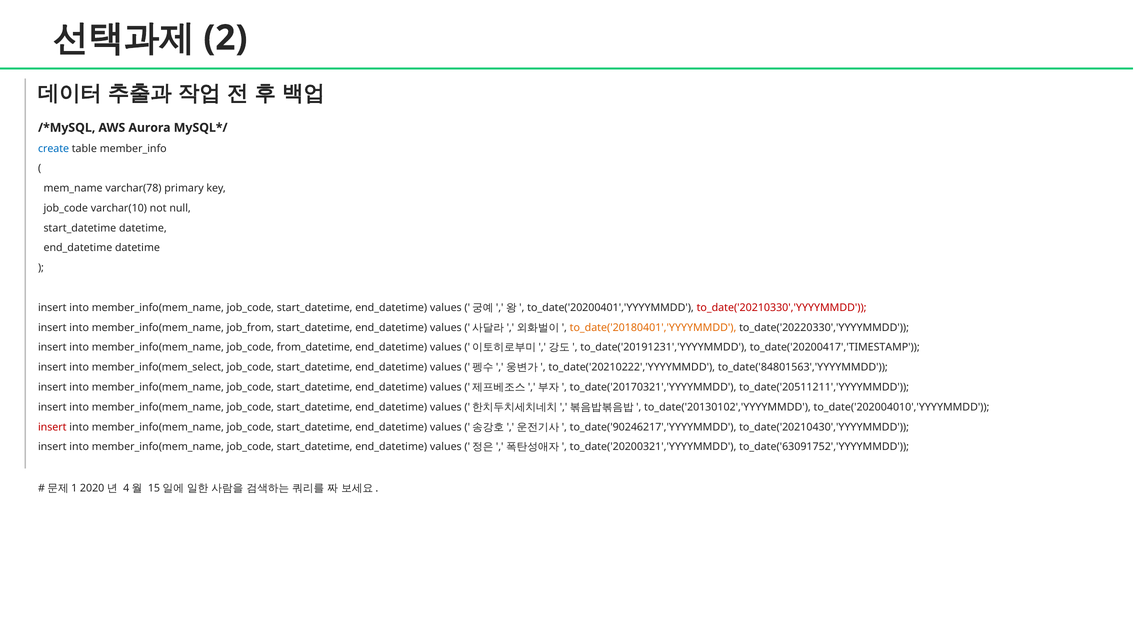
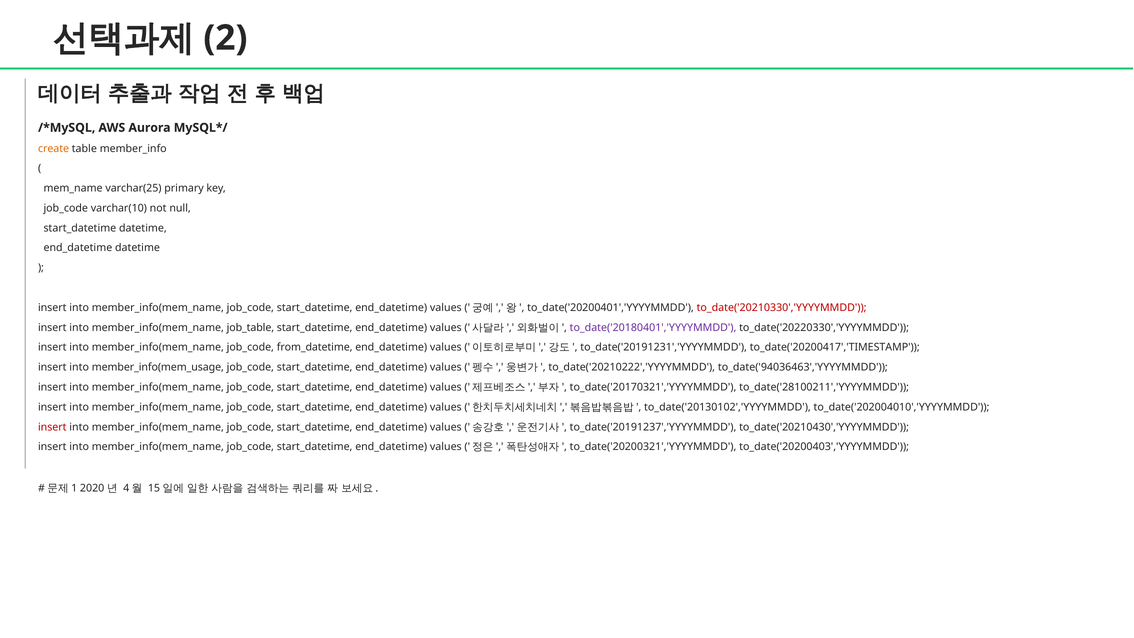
create colour: blue -> orange (54, 148)
varchar(78: varchar(78 -> varchar(25 (133, 188)
job_from: job_from -> job_table (250, 327)
to_date('20180401','YYYYMMDD colour: orange -> purple (653, 327)
member_info(mem_select: member_info(mem_select -> member_info(mem_usage (158, 367)
to_date('84801563','YYYYMMDD: to_date('84801563','YYYYMMDD -> to_date('94036463','YYYYMMDD (803, 367)
to_date('20511211','YYYYMMDD: to_date('20511211','YYYYMMDD -> to_date('28100211','YYYYMMDD (824, 387)
to_date('90246217','YYYYMMDD: to_date('90246217','YYYYMMDD -> to_date('20191237','YYYYMMDD (653, 427)
to_date('63091752','YYYYMMDD: to_date('63091752','YYYYMMDD -> to_date('20200403','YYYYMMDD (824, 447)
